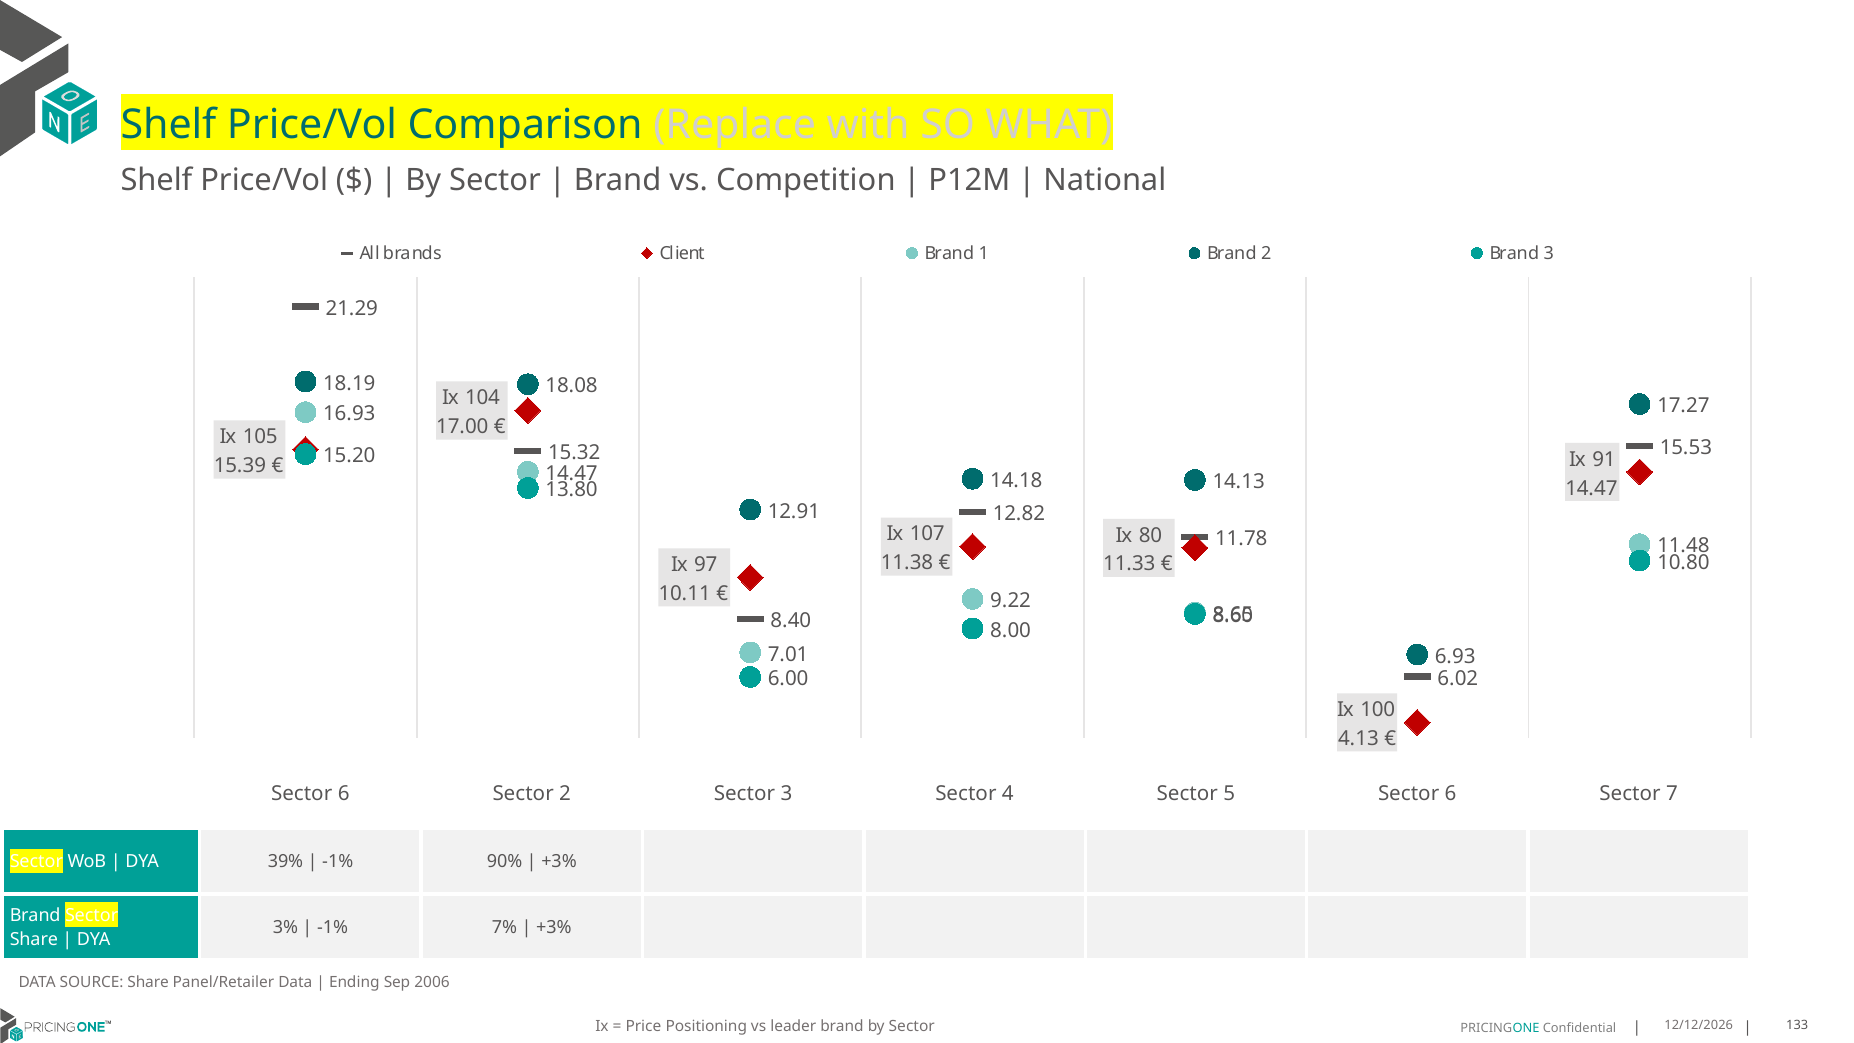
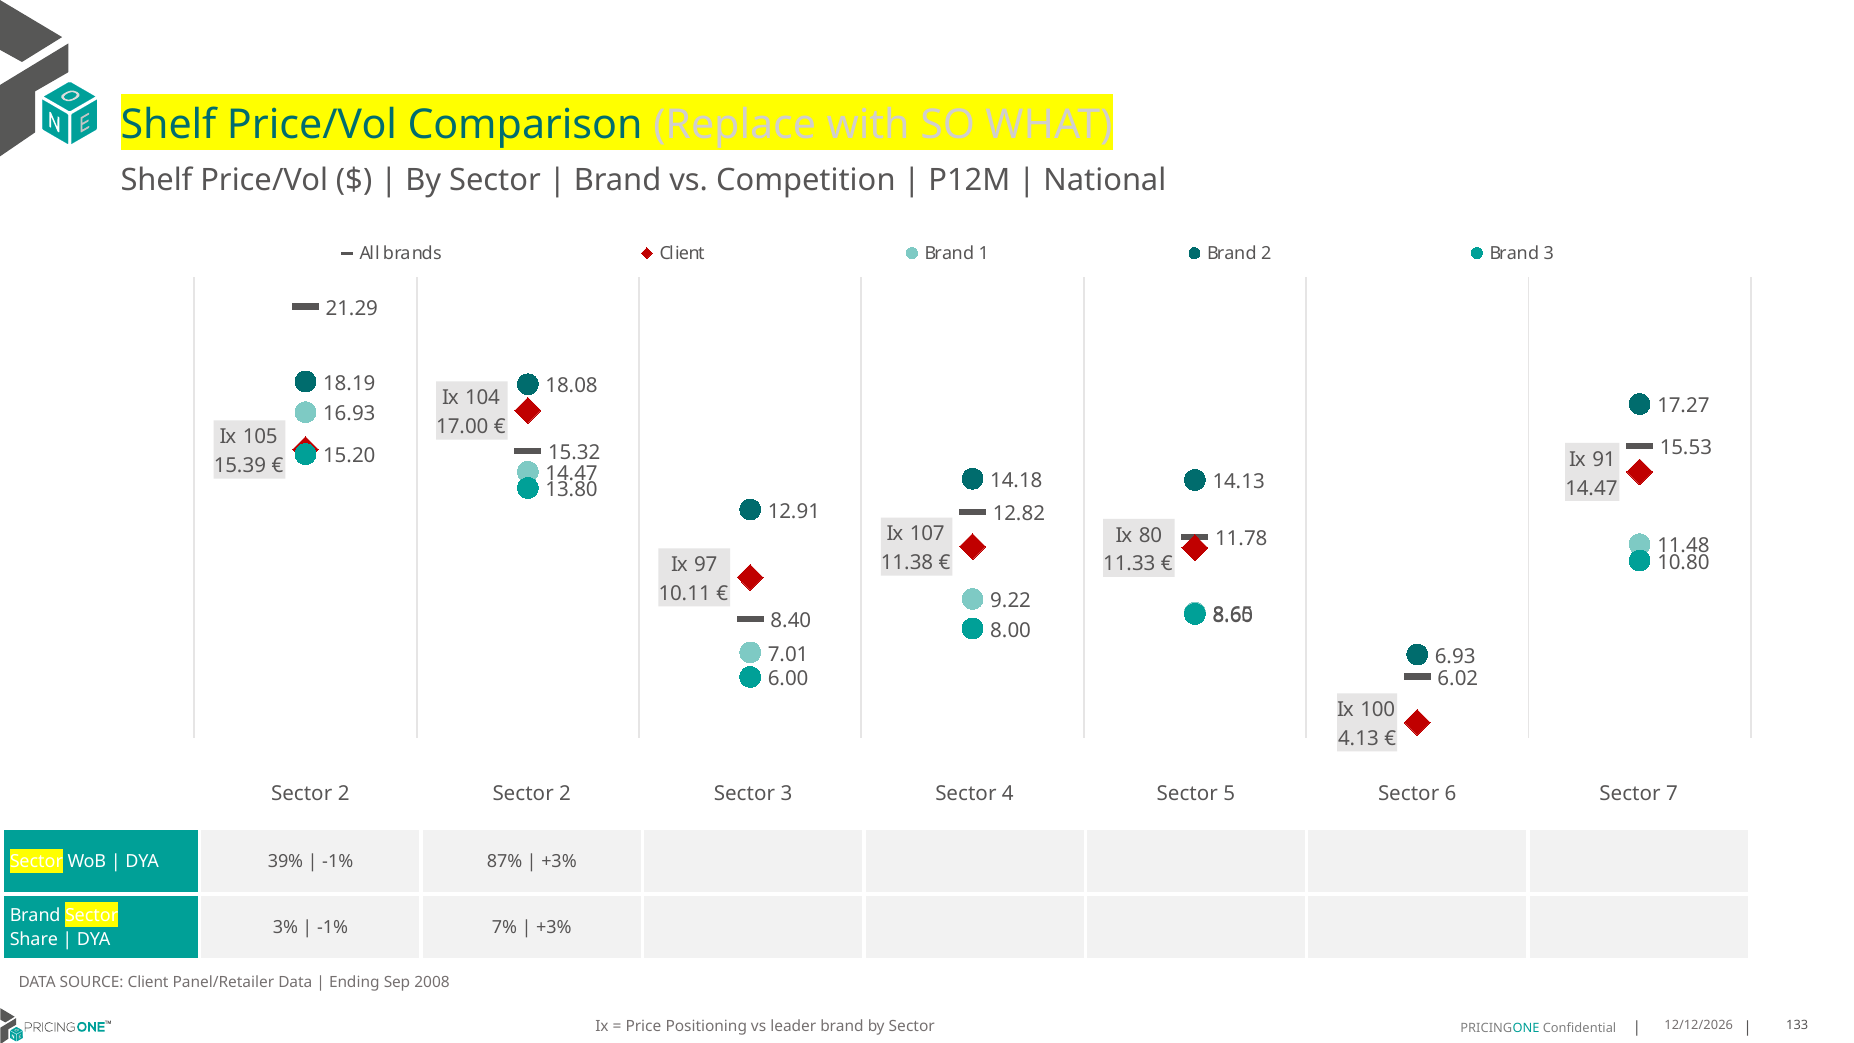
6: 6 -> 2 (344, 794)
90%: 90% -> 87% (505, 862)
SOURCE Share: Share -> Client (148, 982)
2006: 2006 -> 2008 (432, 982)
